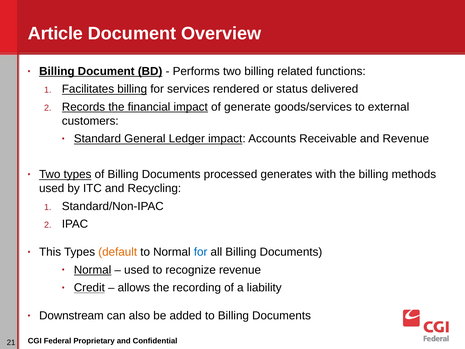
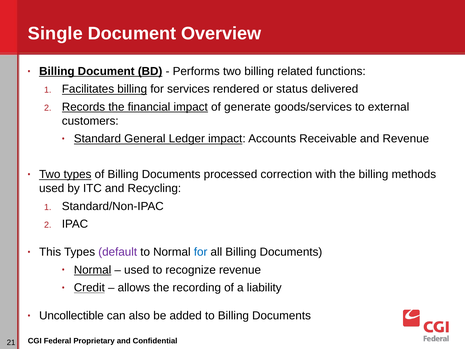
Article: Article -> Single (55, 34)
generates: generates -> correction (286, 174)
default colour: orange -> purple (118, 252)
Downstream: Downstream -> Uncollectible (71, 315)
